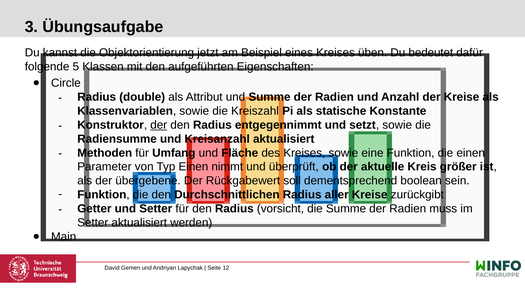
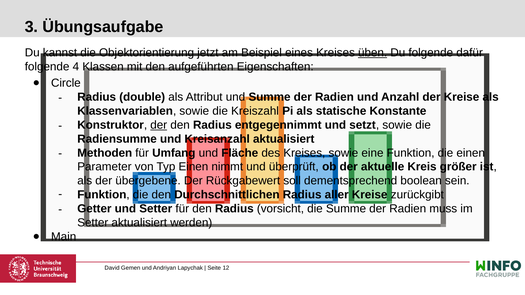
üben underline: none -> present (373, 53)
Du bedeutet: bedeutet -> folgende (431, 53)
5: 5 -> 4 (76, 67)
